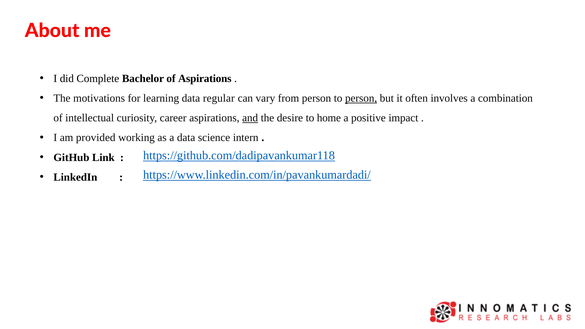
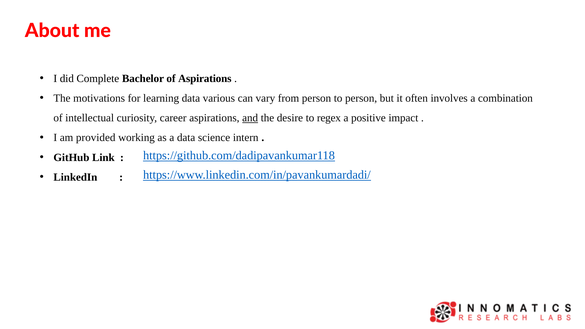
regular: regular -> various (219, 98)
person underline: present -> none (361, 98)
home: home -> regex (329, 118)
